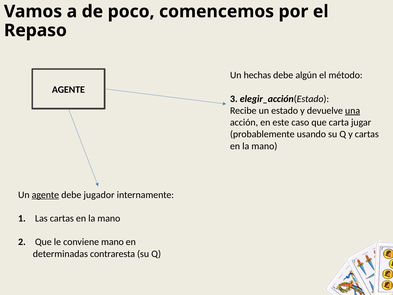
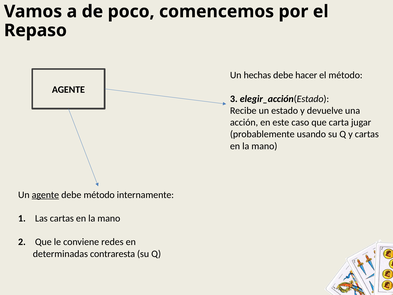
algún: algún -> hacer (306, 75)
una underline: present -> none (353, 111)
debe jugador: jugador -> método (99, 195)
conviene mano: mano -> redes (112, 242)
